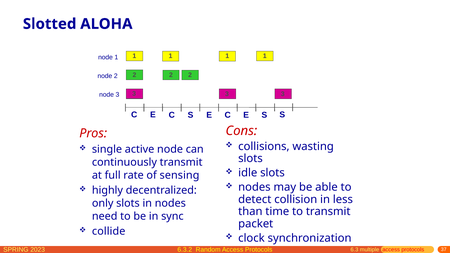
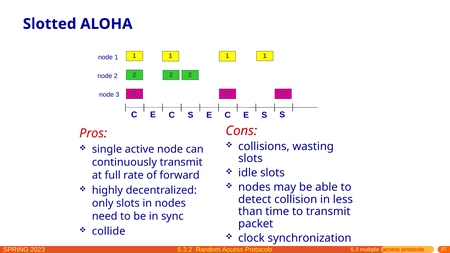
sensing: sensing -> forward (180, 175)
